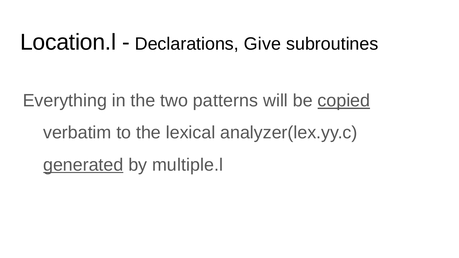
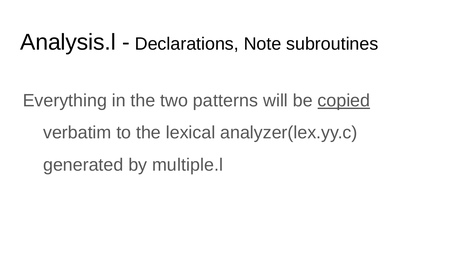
Location.l: Location.l -> Analysis.l (68, 42)
Give: Give -> Note (263, 44)
generated underline: present -> none (83, 165)
